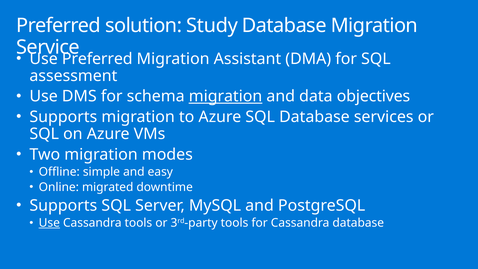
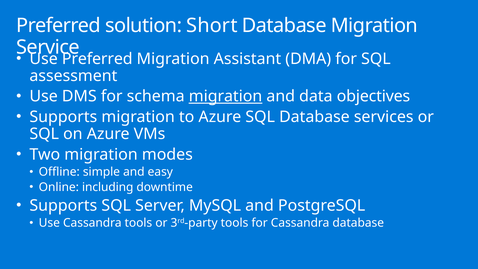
Study: Study -> Short (212, 26)
migrated: migrated -> including (108, 187)
Use underline: present -> none (49, 223)
